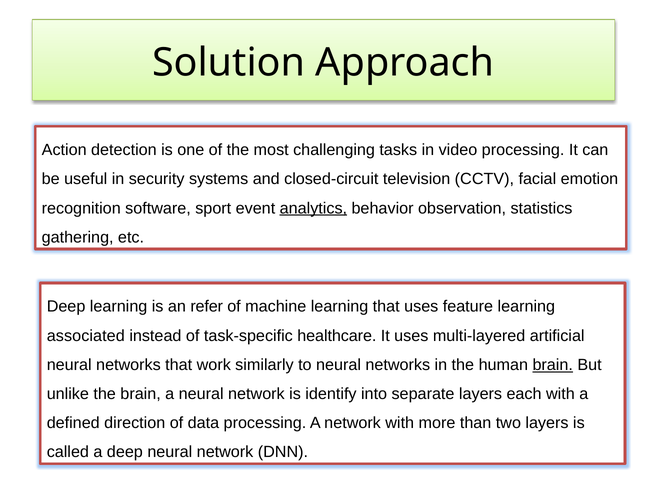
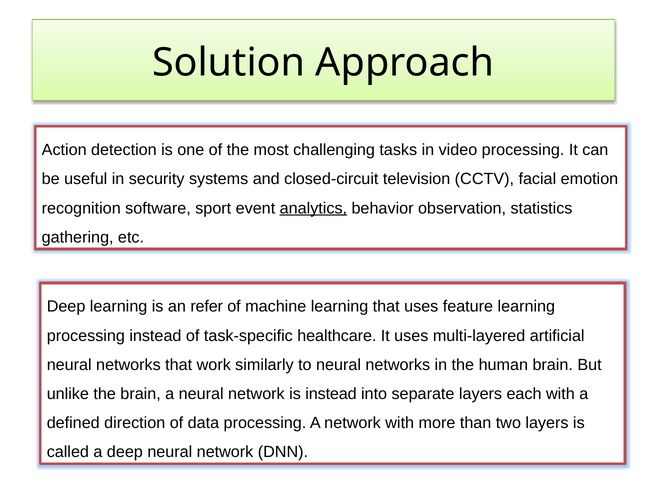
associated: associated -> processing (86, 336)
brain underline: present -> none (553, 365)
is identify: identify -> instead (331, 394)
